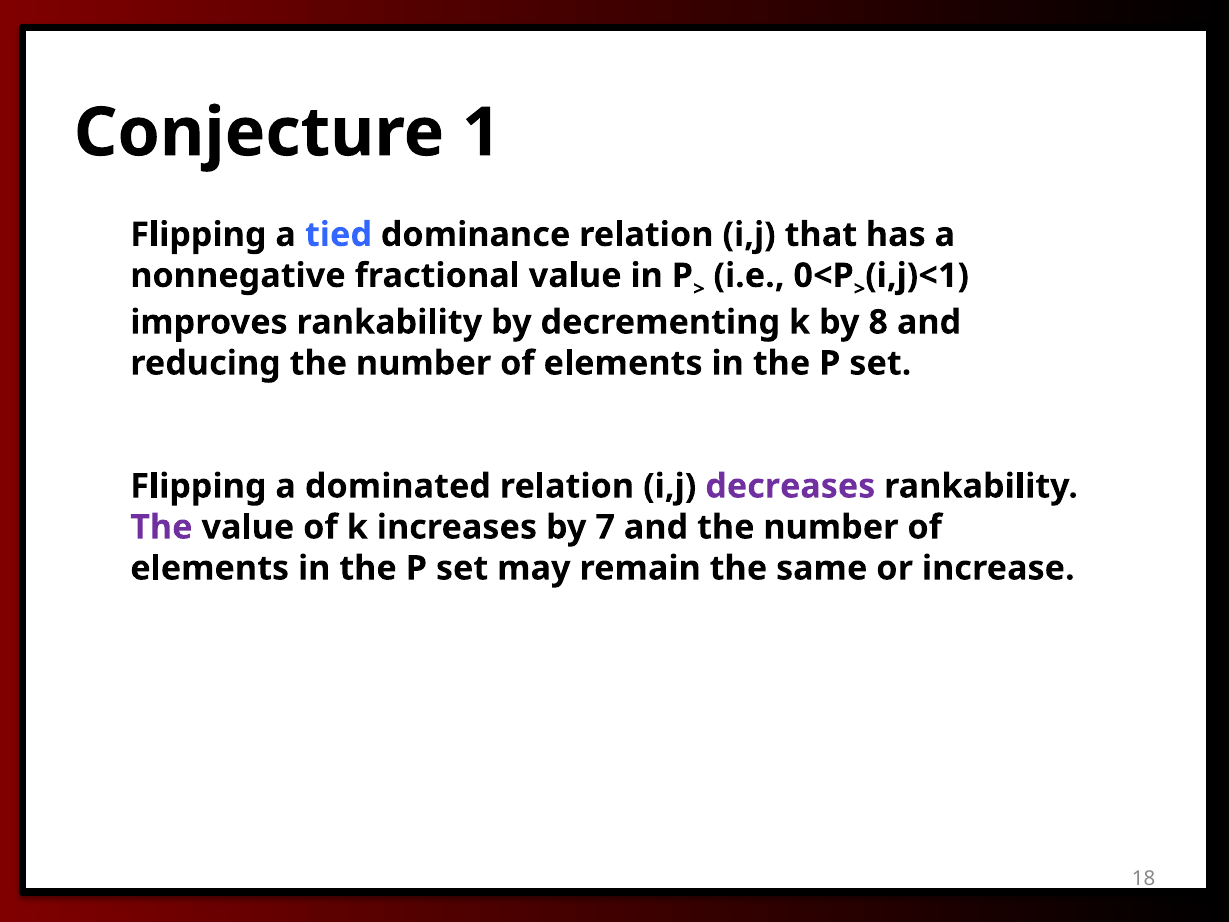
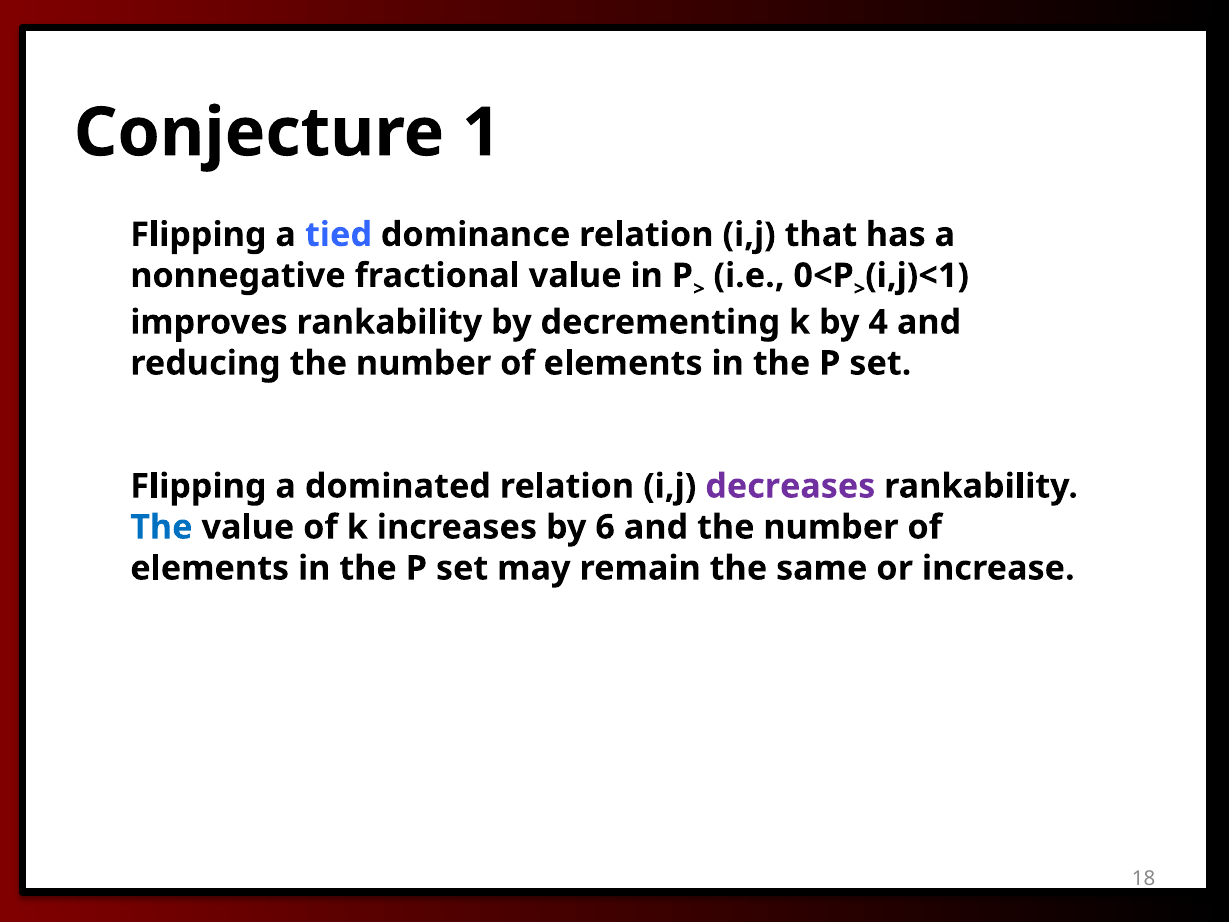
8: 8 -> 4 (878, 322)
The colour: purple -> blue (161, 527)
7: 7 -> 6 (605, 527)
